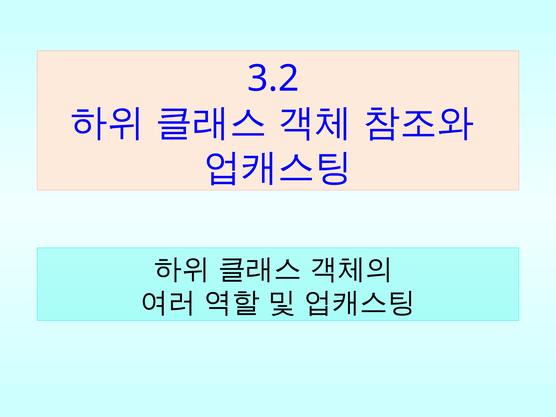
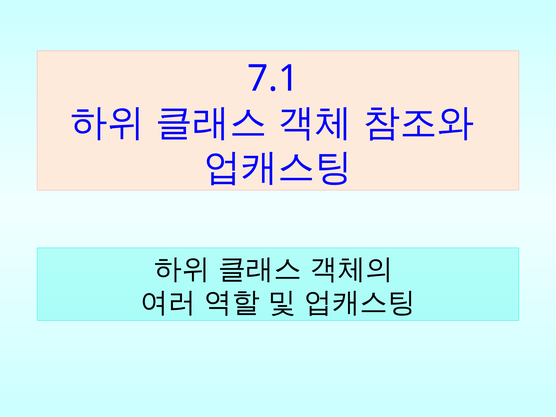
3.2: 3.2 -> 7.1 (273, 79)
